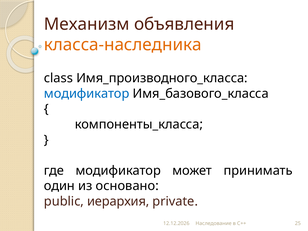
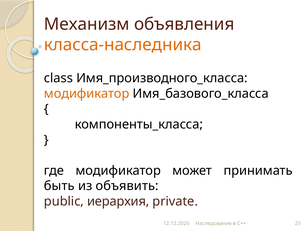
модификатор colour: blue -> orange (87, 94)
один: один -> быть (59, 186)
основано: основано -> объявить (127, 186)
